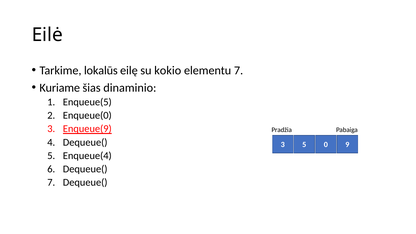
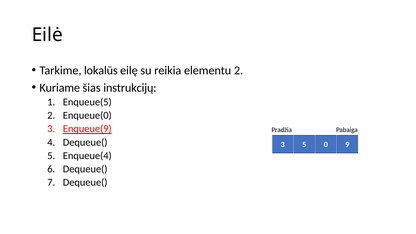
kokio: kokio -> reikia (168, 70)
elementu 7: 7 -> 2 (239, 70)
dinaminio: dinaminio -> instrukcijų (130, 88)
